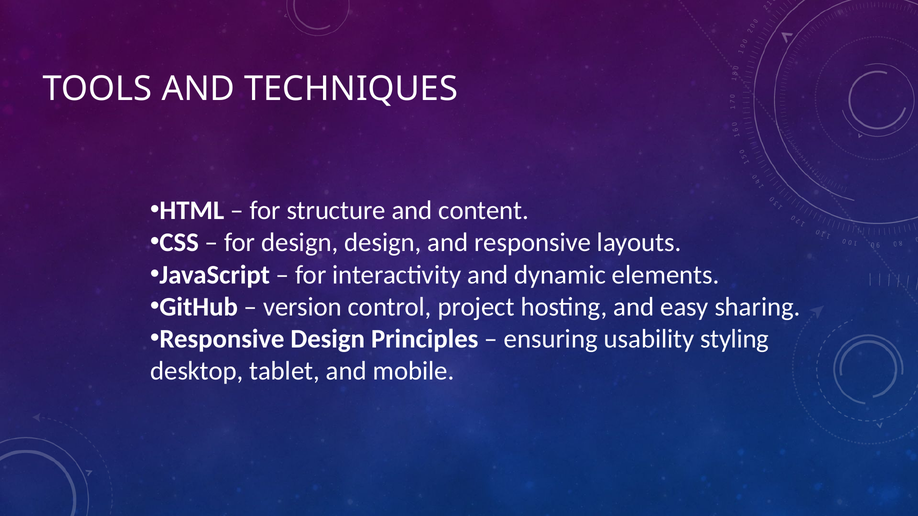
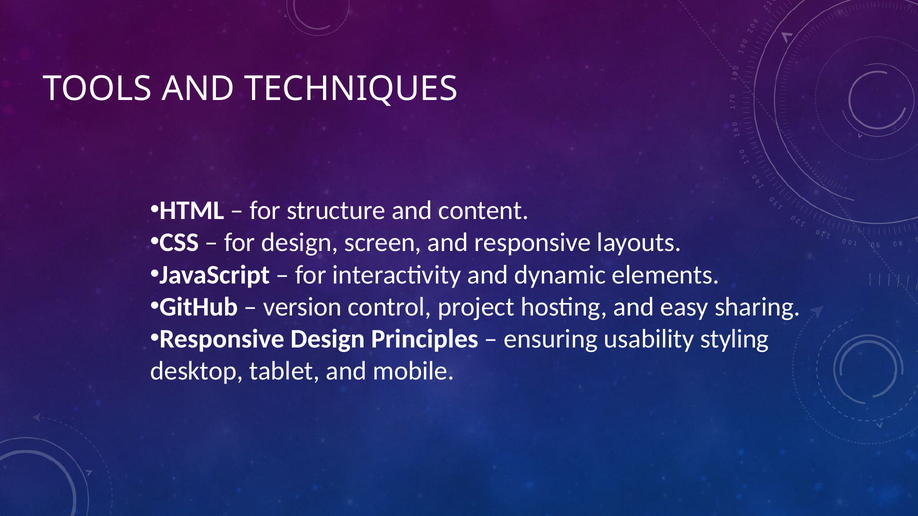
design design: design -> screen (383, 243)
